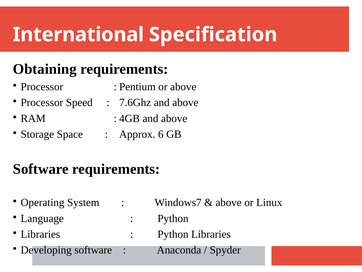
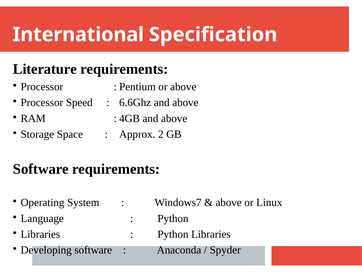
Obtaining: Obtaining -> Literature (45, 69)
7.6Ghz: 7.6Ghz -> 6.6Ghz (135, 102)
6: 6 -> 2 (161, 134)
